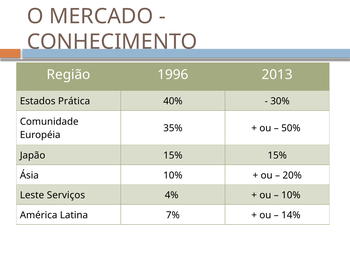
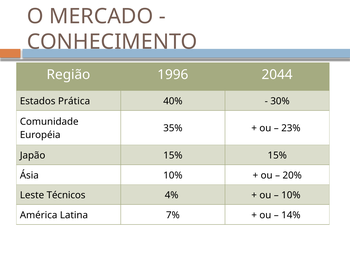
2013: 2013 -> 2044 (277, 75)
50%: 50% -> 23% (291, 129)
Serviços: Serviços -> Técnicos (66, 196)
